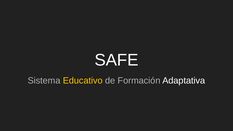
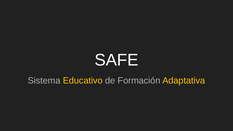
Adaptativa colour: white -> yellow (184, 81)
